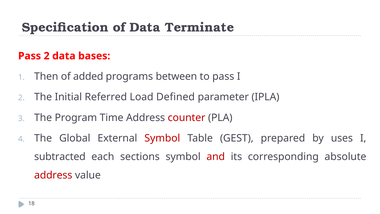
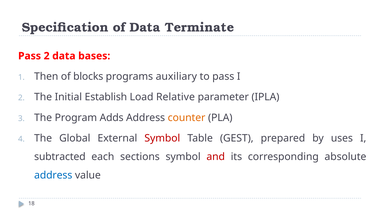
added: added -> blocks (88, 76)
between: between -> auxiliary (176, 76)
Referred: Referred -> Establish (106, 97)
Defined: Defined -> Relative (175, 97)
Time: Time -> Adds (112, 117)
counter colour: red -> orange (187, 117)
address colour: red -> blue (53, 175)
